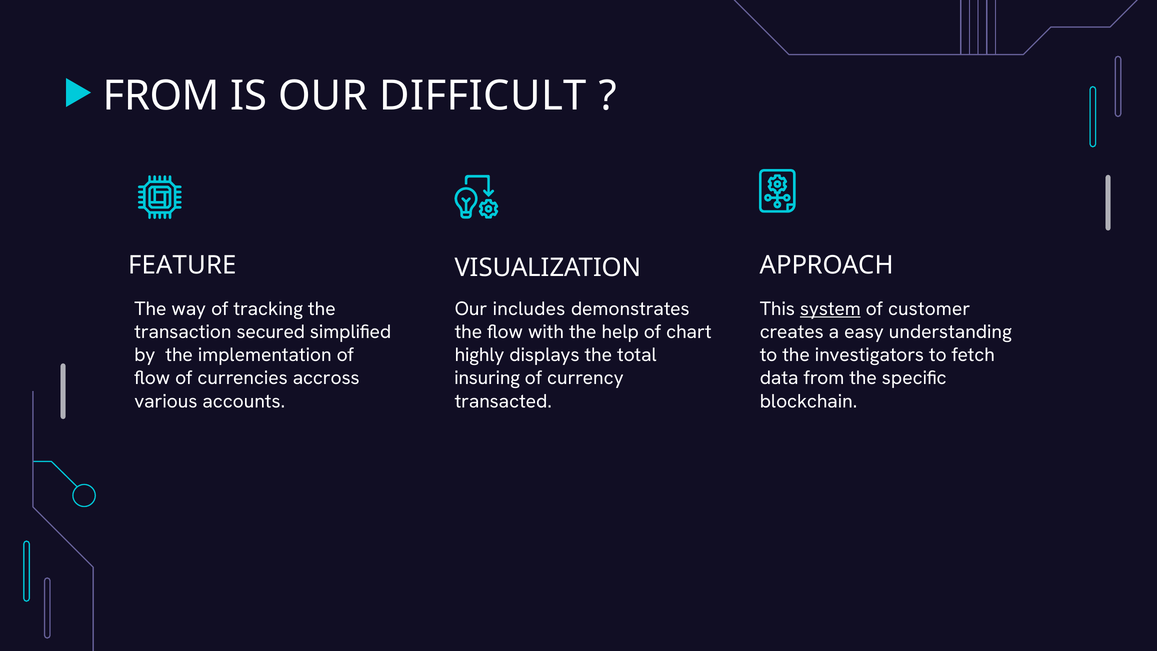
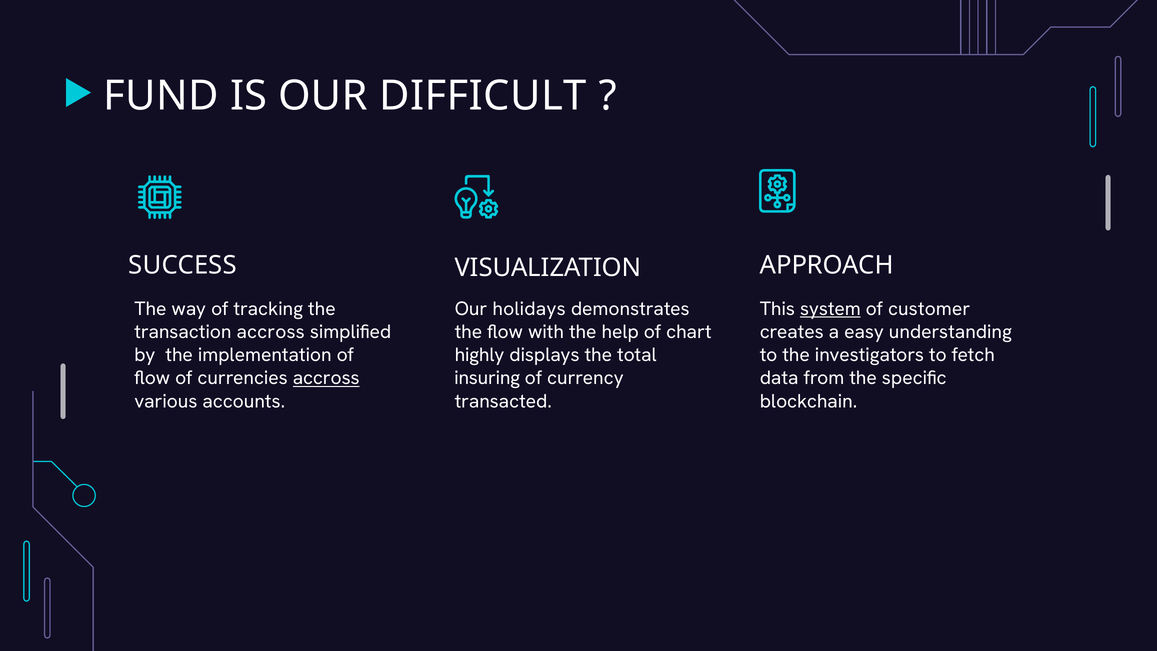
FROM: FROM -> FUND (161, 96)
FEATURE: FEATURE -> SUCCESS (183, 265)
includes: includes -> holidays (529, 309)
transaction secured: secured -> accross (271, 332)
accross underline: none -> present (326, 378)
